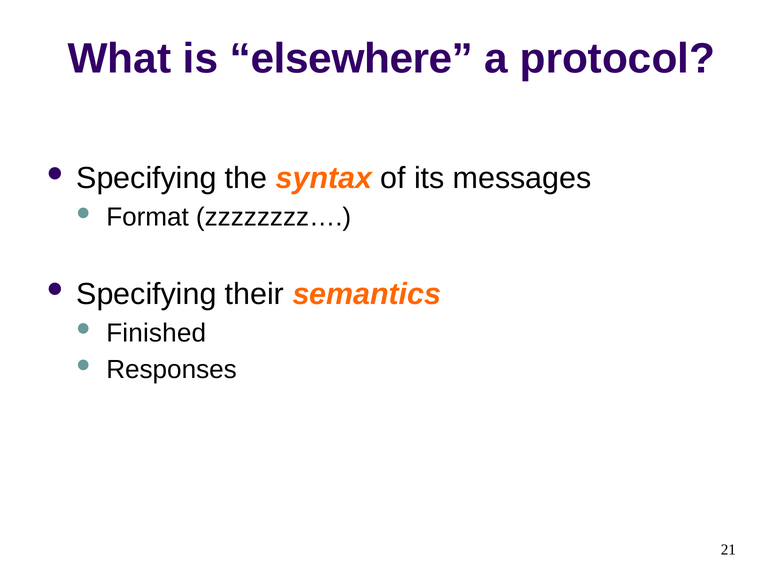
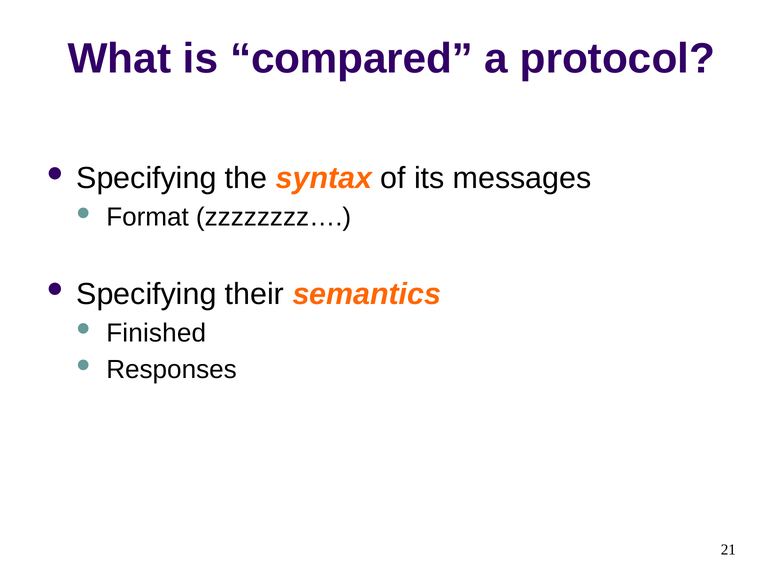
elsewhere: elsewhere -> compared (351, 58)
